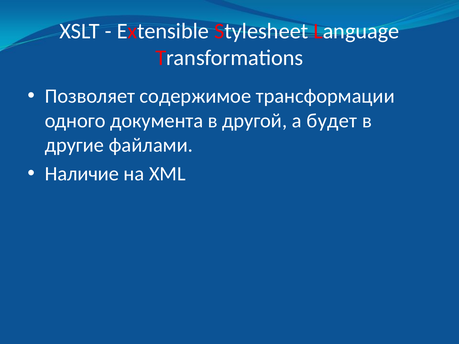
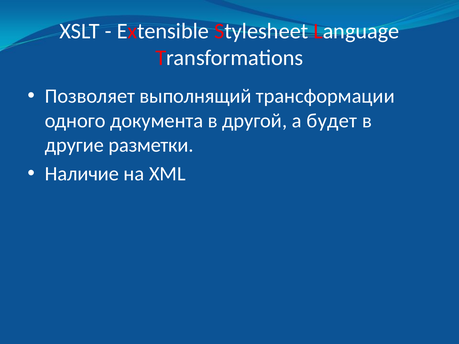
содержимое: содержимое -> выполнящий (196, 96)
файлами: файлами -> разметки (151, 145)
